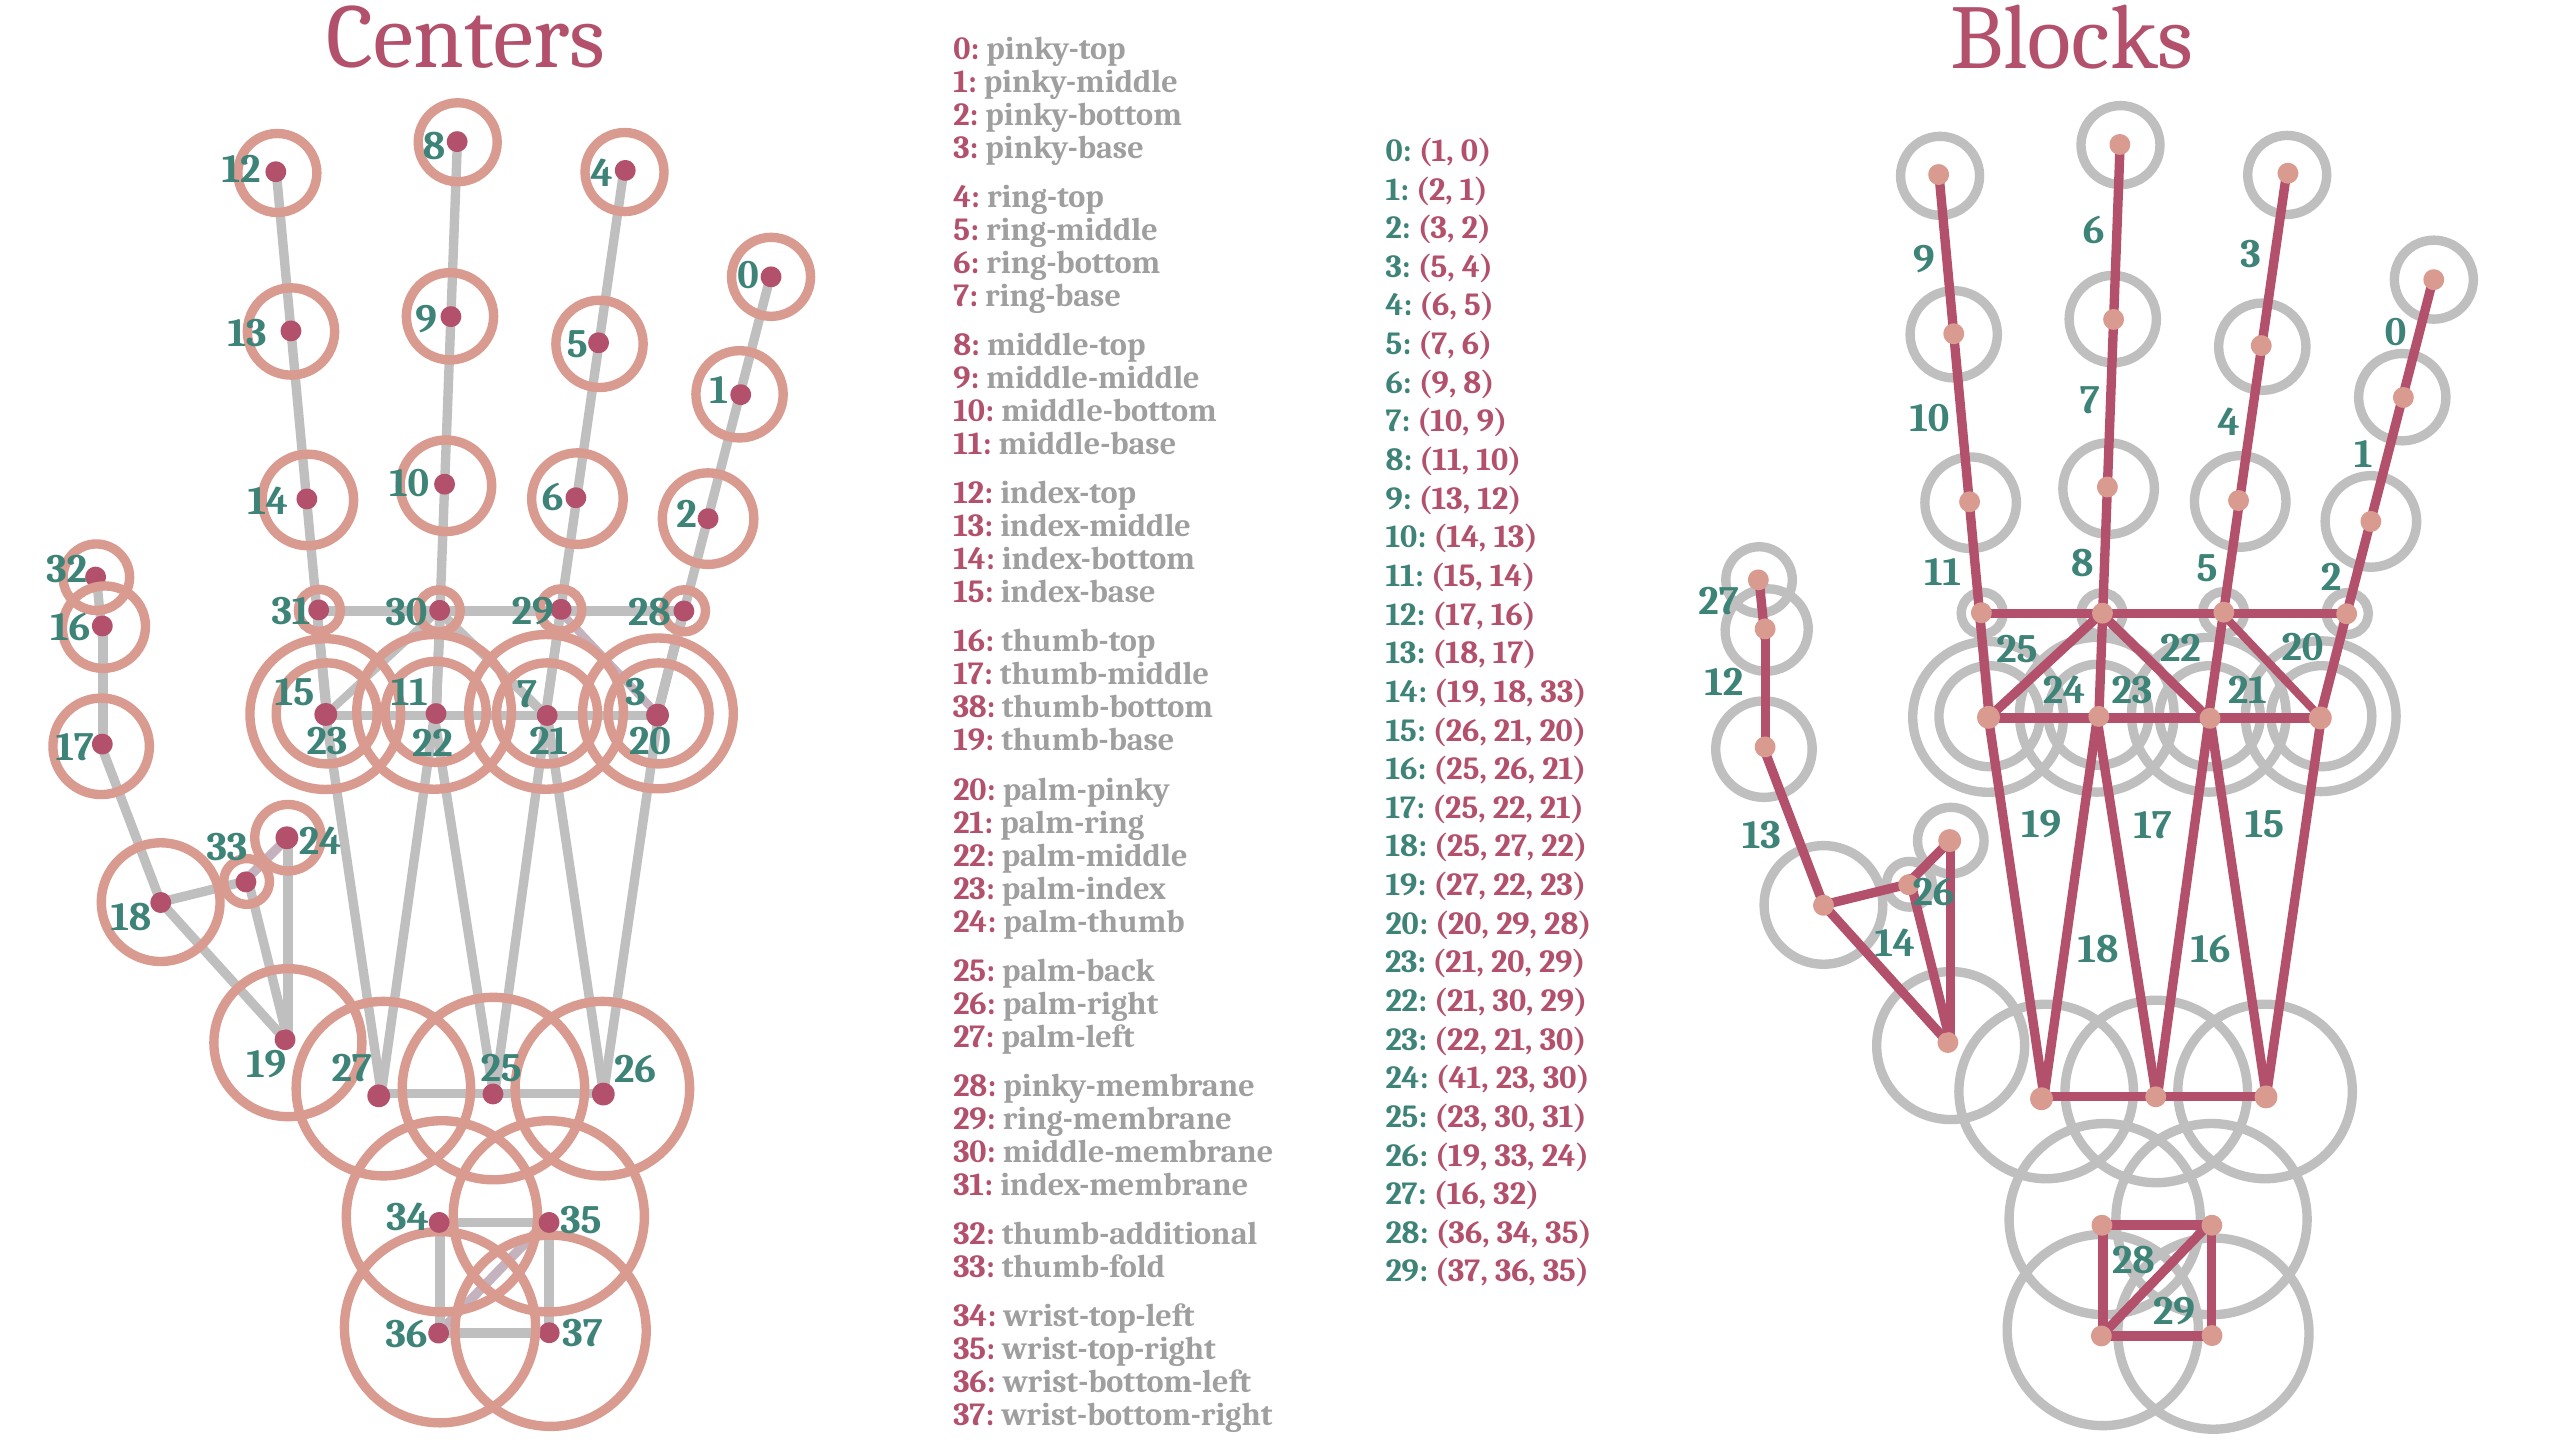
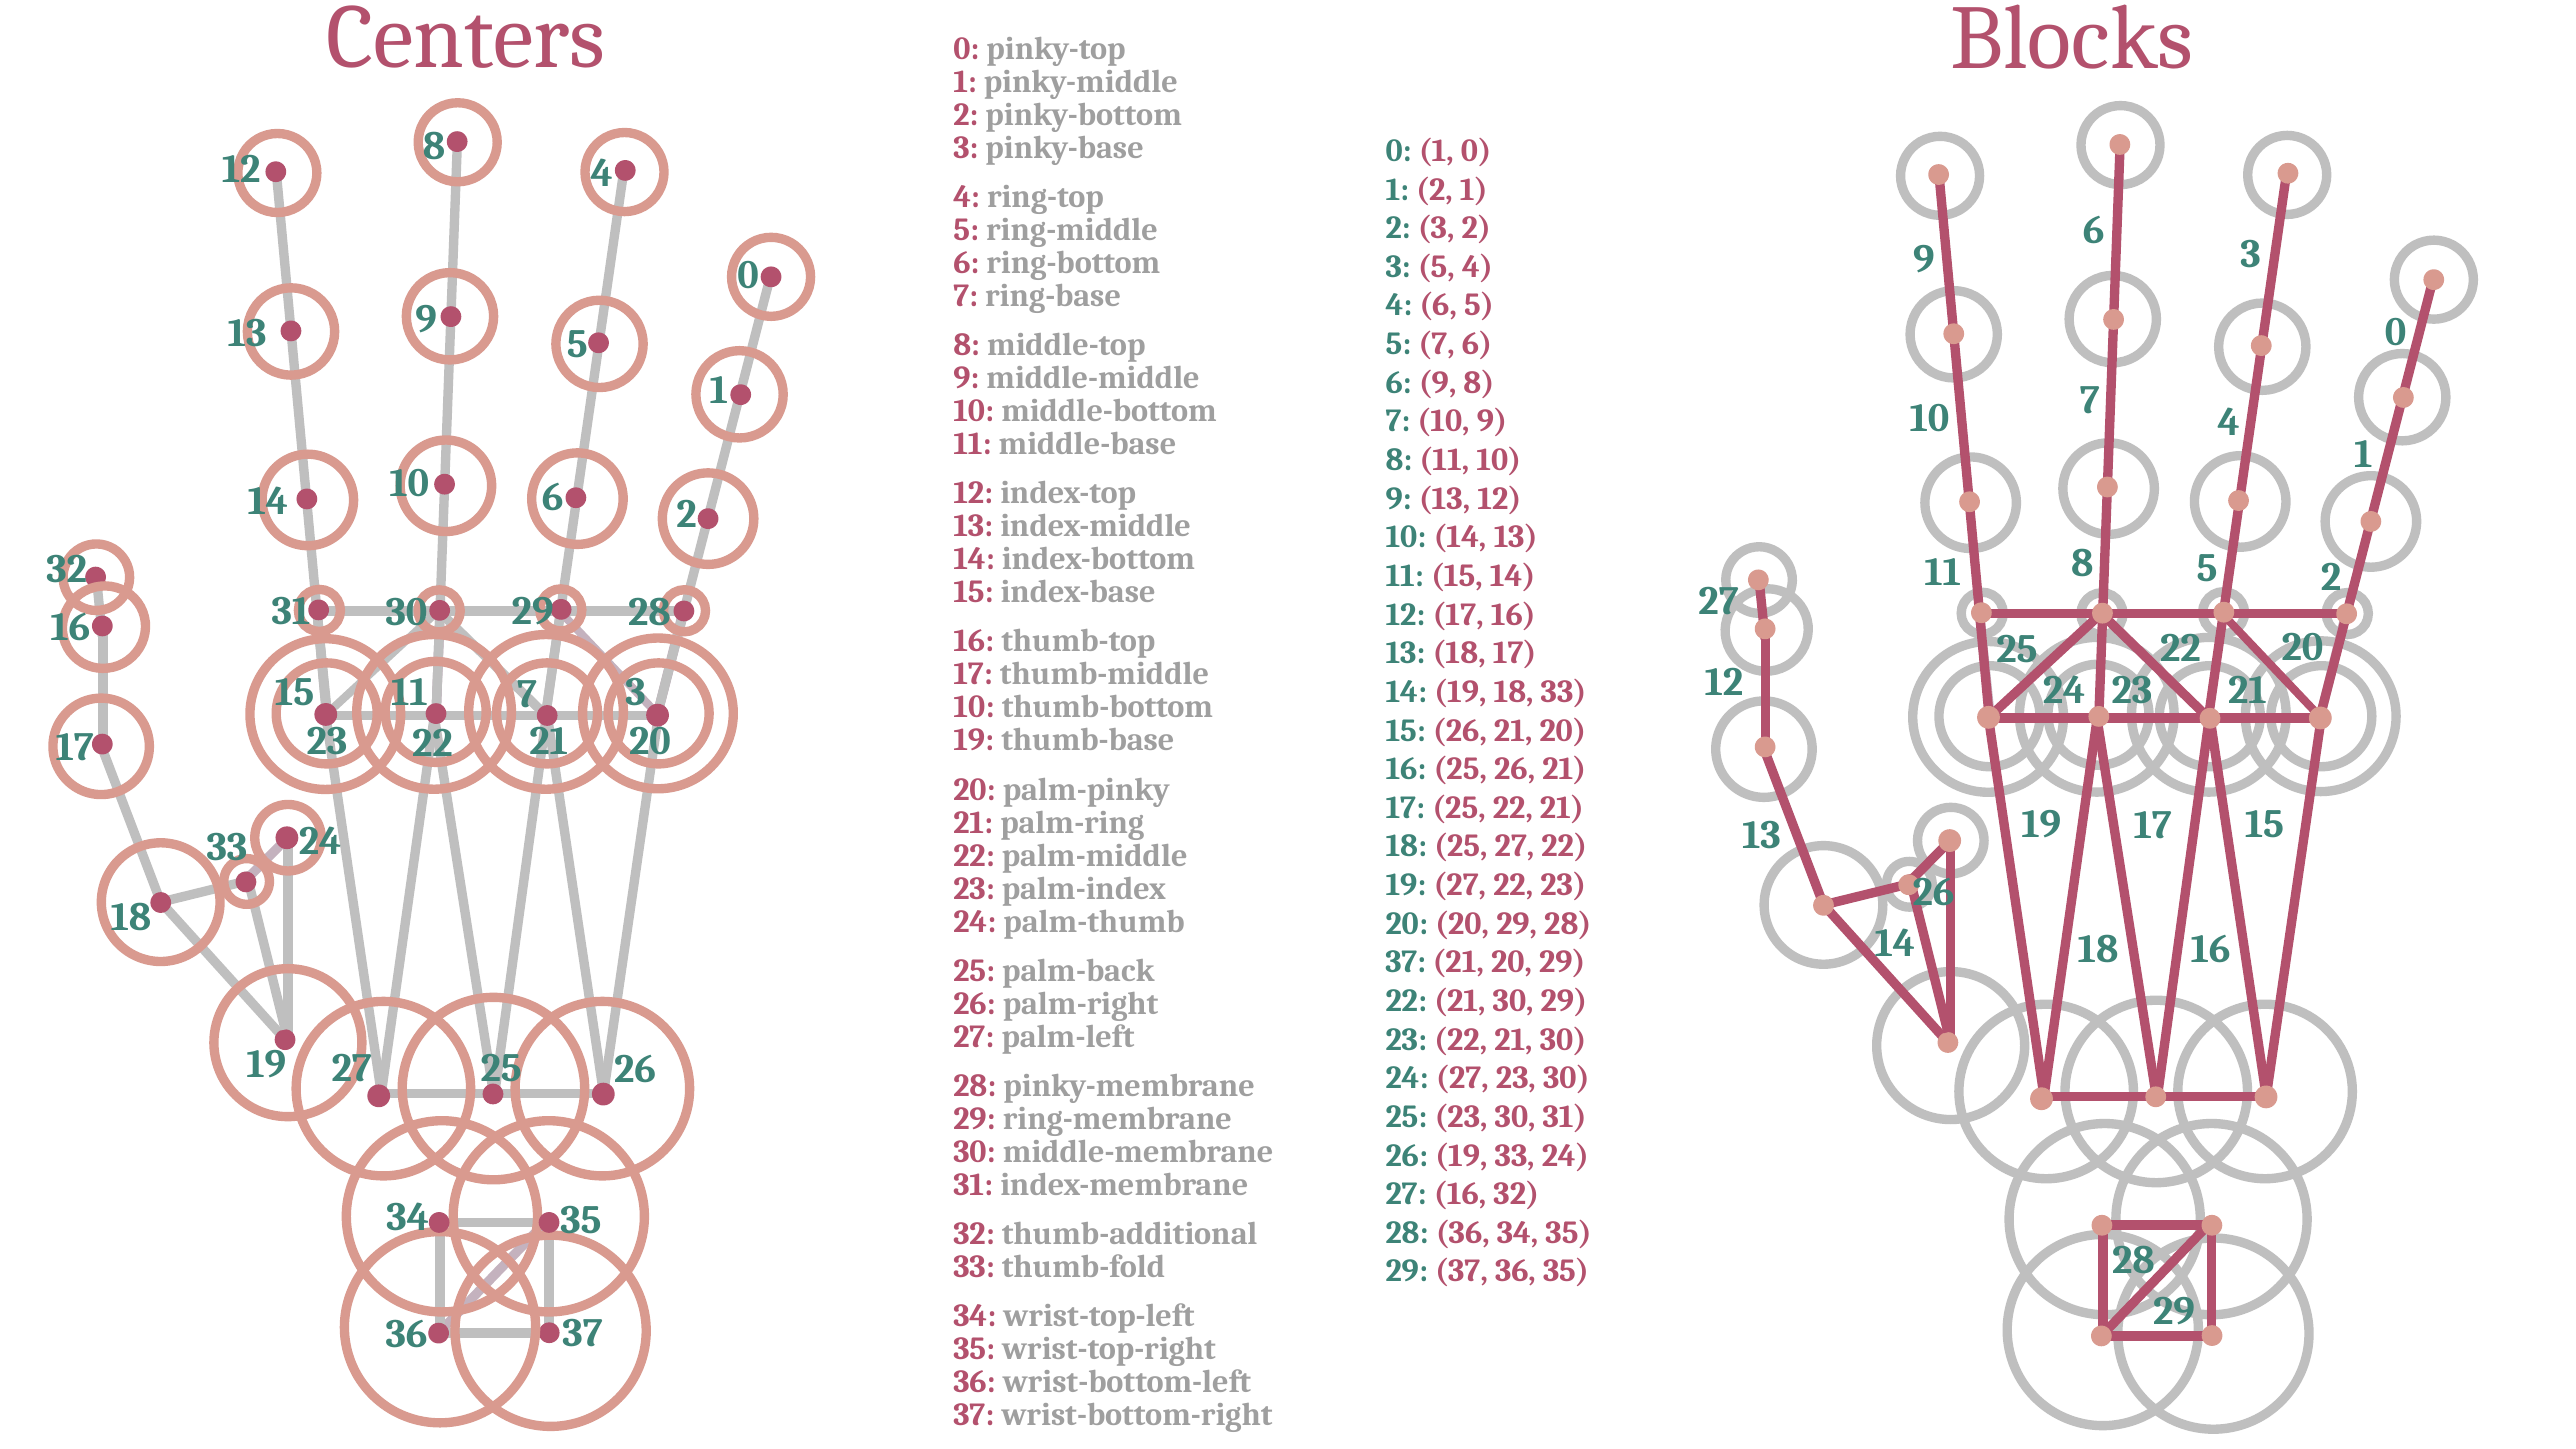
38: 38 -> 10 (974, 707)
23: 23 -> 37 (1406, 962)
41: 41 -> 27 (1462, 1078)
